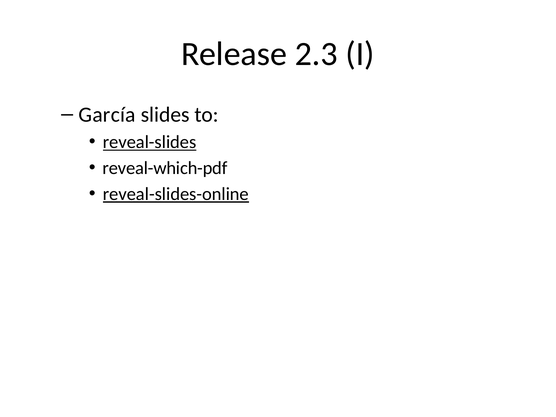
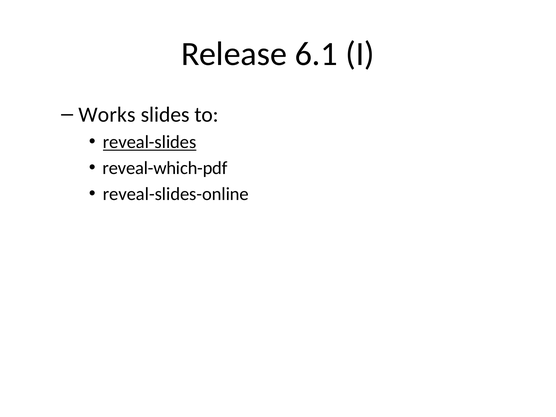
2.3: 2.3 -> 6.1 (316, 54)
García: García -> Works (107, 115)
reveal-slides-online underline: present -> none (176, 194)
